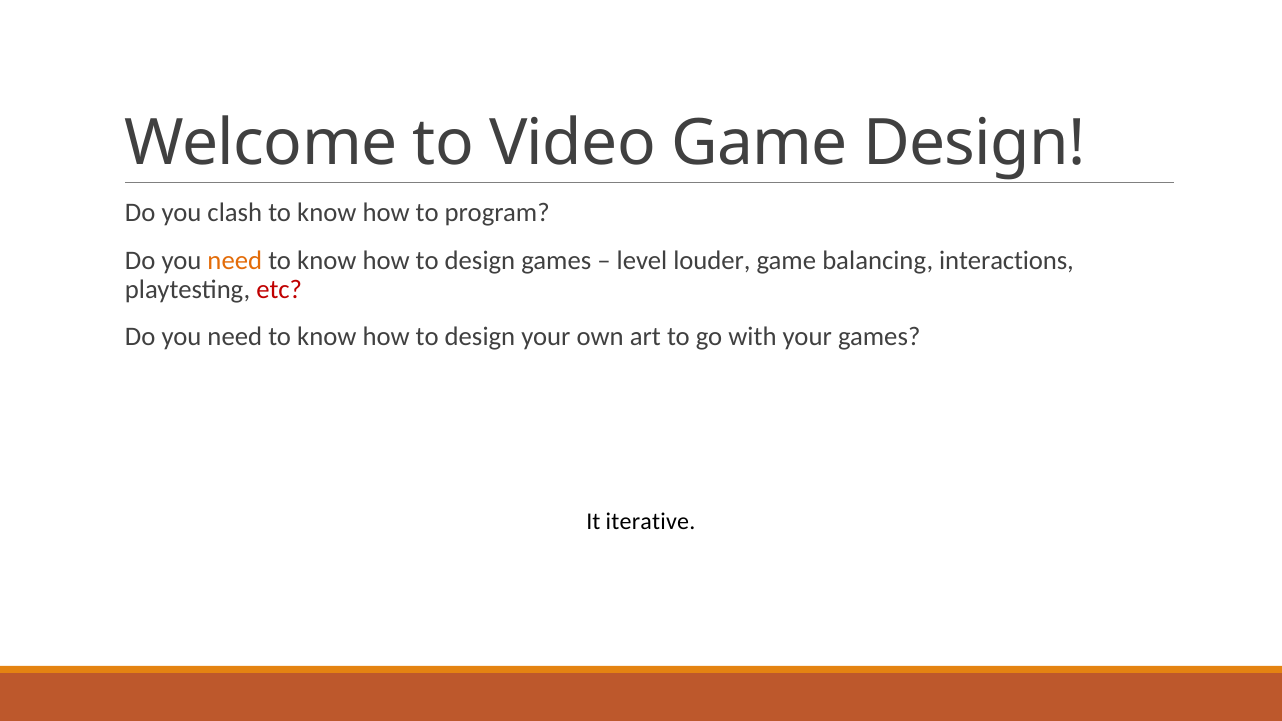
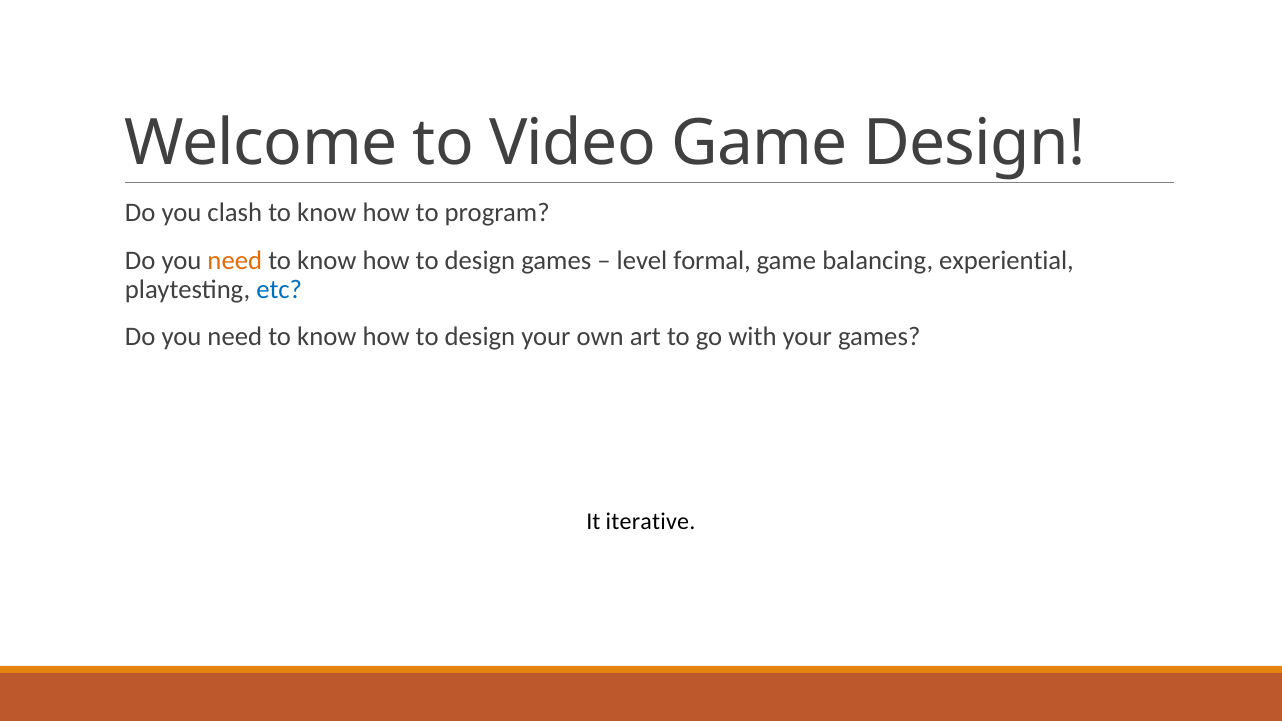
louder: louder -> formal (712, 261)
interactions: interactions -> experiential (1007, 261)
etc colour: red -> blue (279, 290)
